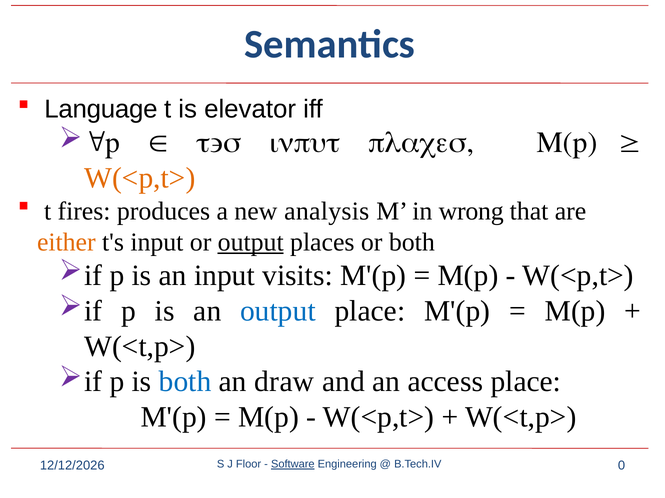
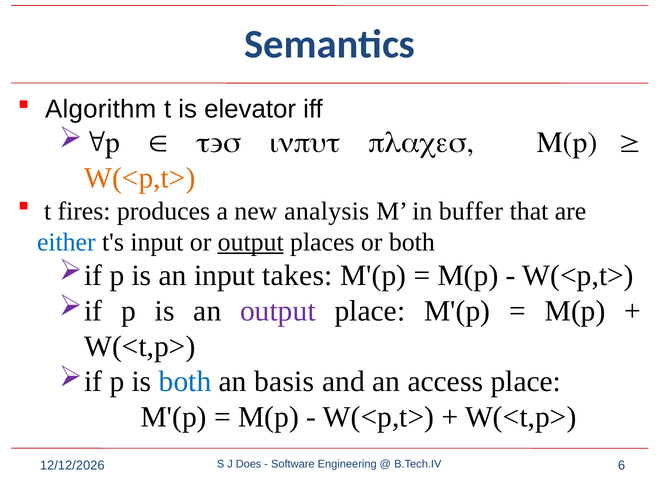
Language: Language -> Algorithm (101, 109)
wrong: wrong -> buffer (471, 211)
either colour: orange -> blue (66, 242)
visits: visits -> takes (297, 276)
output colour: blue -> purple (278, 311)
draw: draw -> basis (284, 382)
Floor: Floor -> Does (249, 465)
Software underline: present -> none (293, 465)
0: 0 -> 6 (621, 466)
